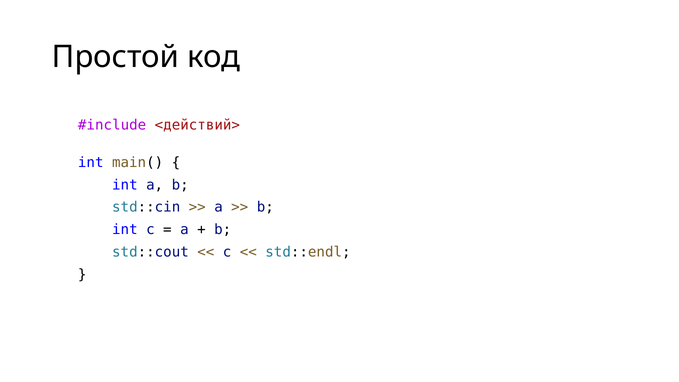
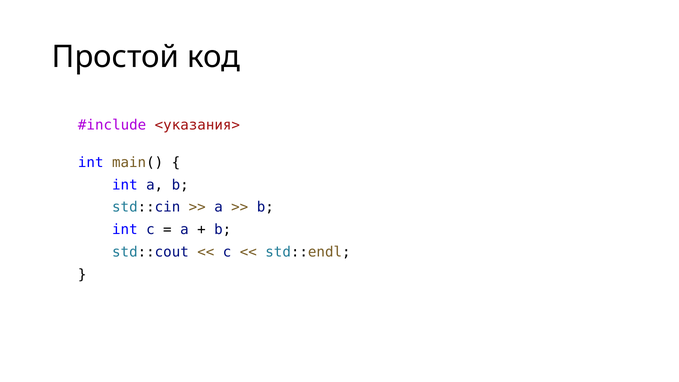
<действий>: <действий> -> <указания> (197, 125)
